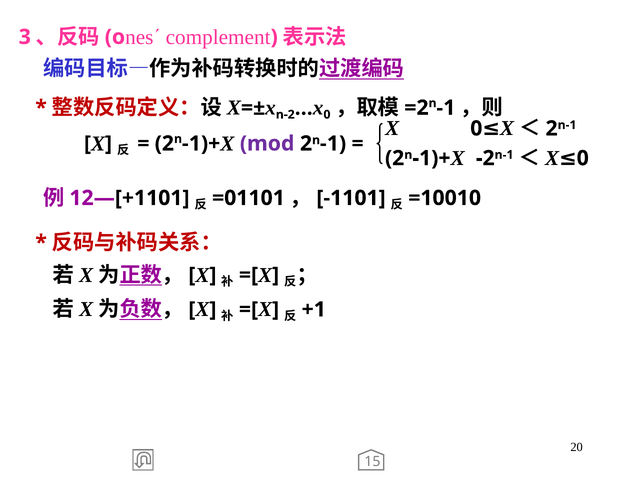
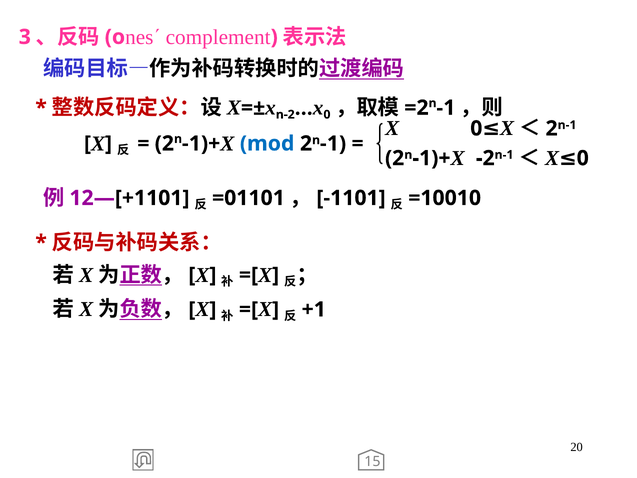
mod colour: purple -> blue (267, 143)
